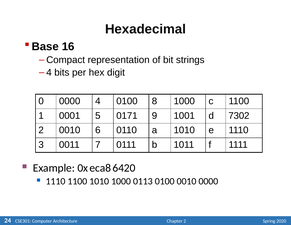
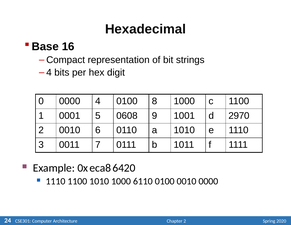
0171: 0171 -> 0608 (127, 116)
7302: 7302 -> 2970 (239, 116)
0113: 0113 -> 6110 (143, 181)
